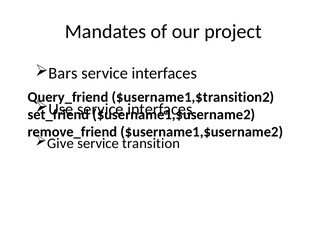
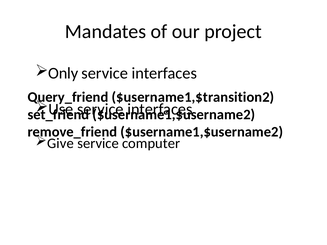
Bars: Bars -> Only (63, 73)
transition: transition -> computer (151, 143)
